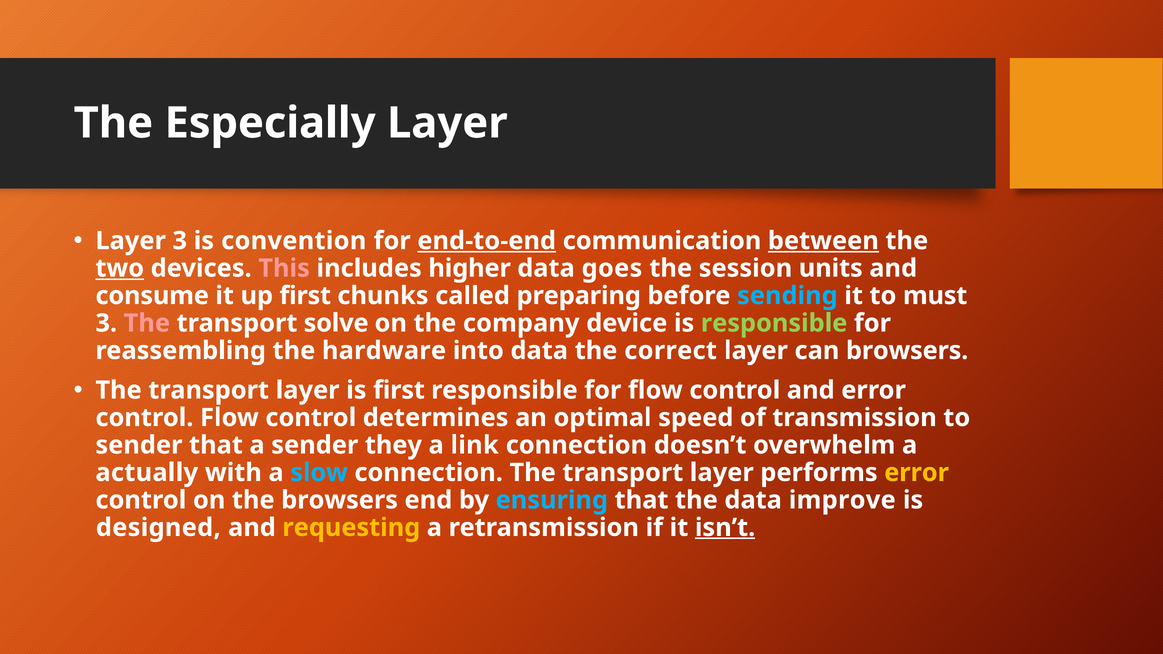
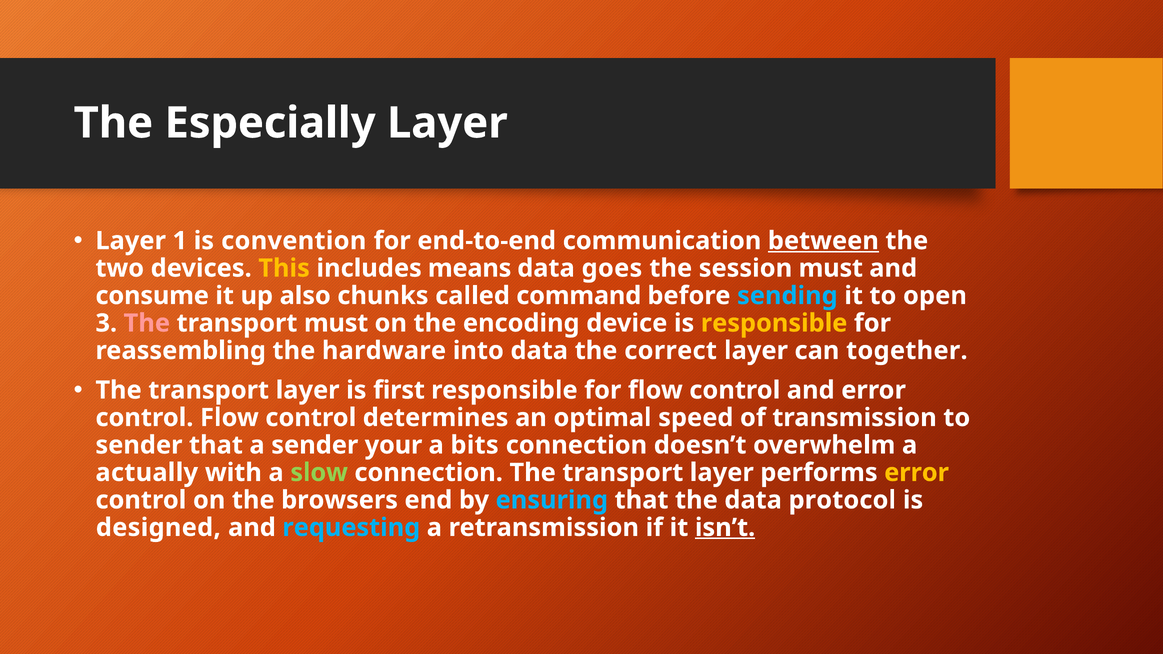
Layer 3: 3 -> 1 (180, 241)
end-to-end underline: present -> none (487, 241)
two underline: present -> none (120, 268)
This colour: pink -> yellow (284, 268)
higher: higher -> means (470, 268)
session units: units -> must (831, 268)
up first: first -> also (305, 296)
preparing: preparing -> command (579, 296)
must: must -> open (935, 296)
transport solve: solve -> must (336, 323)
company: company -> encoding (521, 323)
responsible colour: light green -> yellow (774, 323)
can browsers: browsers -> together (907, 351)
they: they -> your (393, 445)
link: link -> bits (475, 445)
slow colour: light blue -> light green (319, 473)
improve: improve -> protocol (842, 500)
requesting colour: yellow -> light blue (351, 528)
